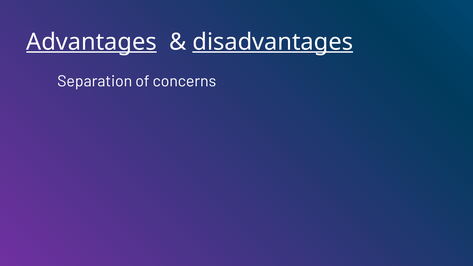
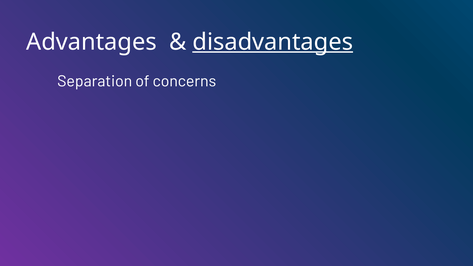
Advantages underline: present -> none (92, 42)
